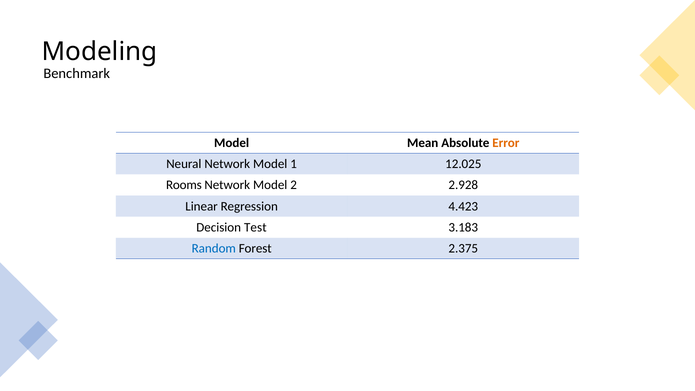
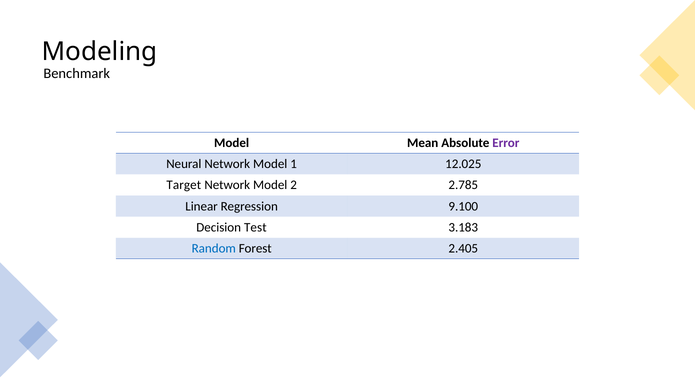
Error colour: orange -> purple (506, 143)
Rooms: Rooms -> Target (184, 185)
2.928: 2.928 -> 2.785 (463, 185)
4.423: 4.423 -> 9.100 (463, 206)
2.375: 2.375 -> 2.405 (463, 248)
